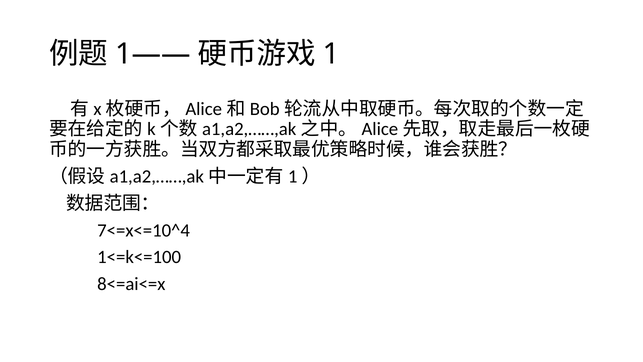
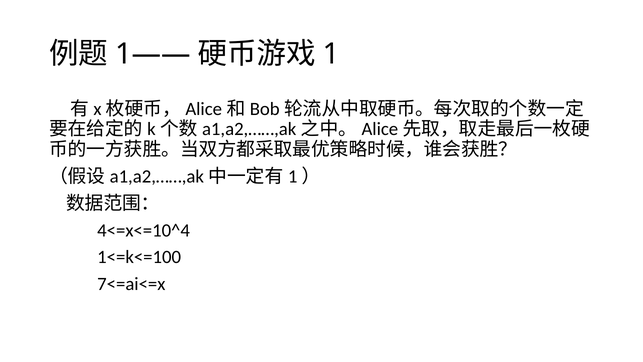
7<=x<=10^4: 7<=x<=10^4 -> 4<=x<=10^4 (144, 230)
8<=ai<=x: 8<=ai<=x -> 7<=ai<=x (131, 284)
